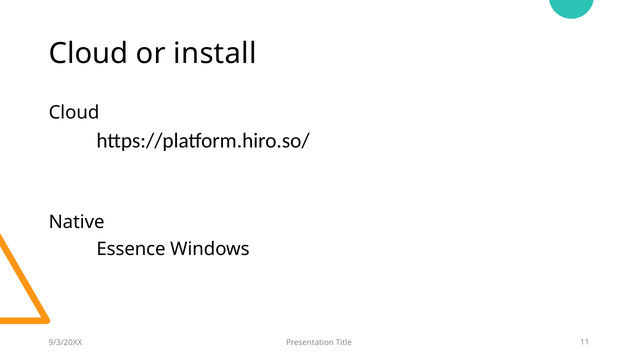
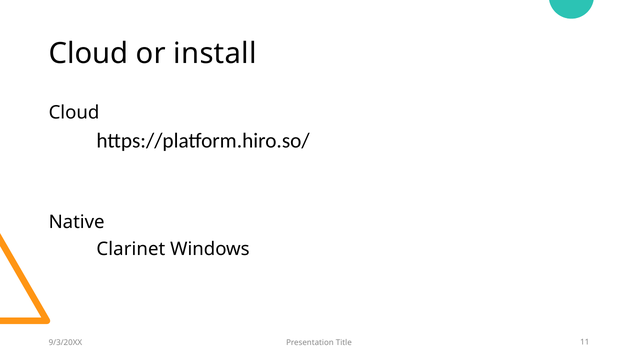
Essence: Essence -> Clarinet (131, 249)
